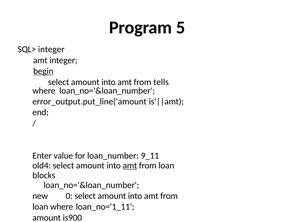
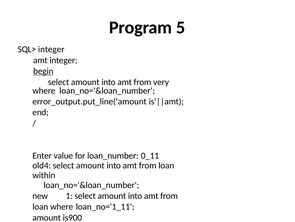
tells: tells -> very (161, 82)
9_11: 9_11 -> 0_11 (150, 155)
amt underline: present -> none (130, 165)
blocks: blocks -> within (44, 175)
0: 0 -> 1 (69, 195)
